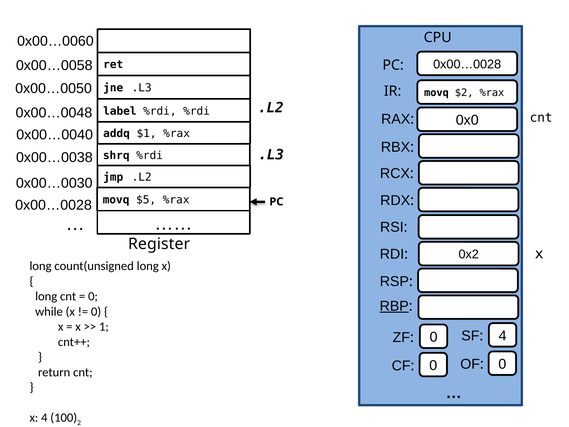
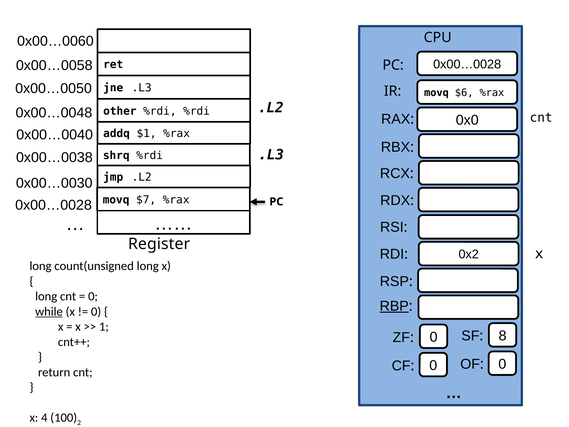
$2: $2 -> $6 (464, 93)
label: label -> other (120, 111)
$5: $5 -> $7 (146, 200)
while underline: none -> present (49, 311)
4: 4 -> 8 (503, 336)
